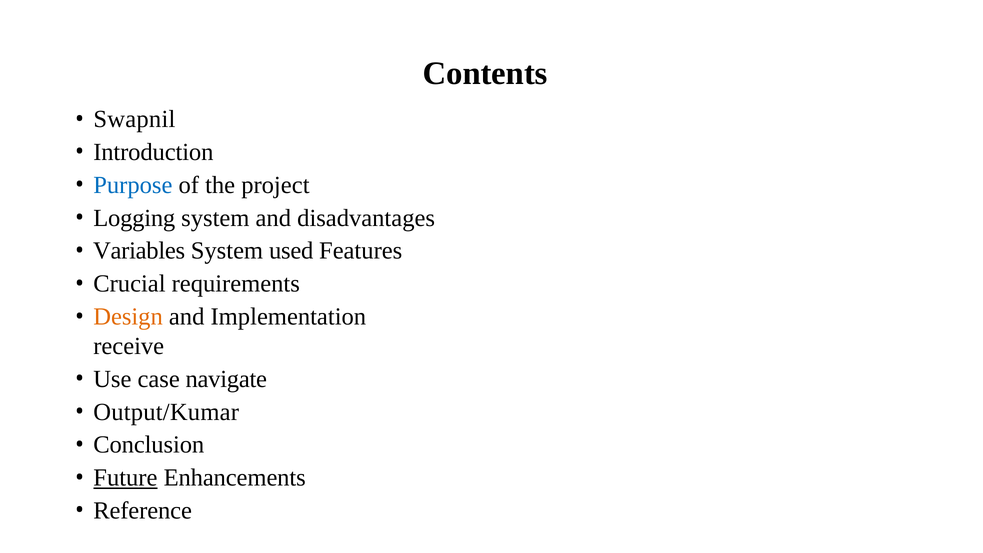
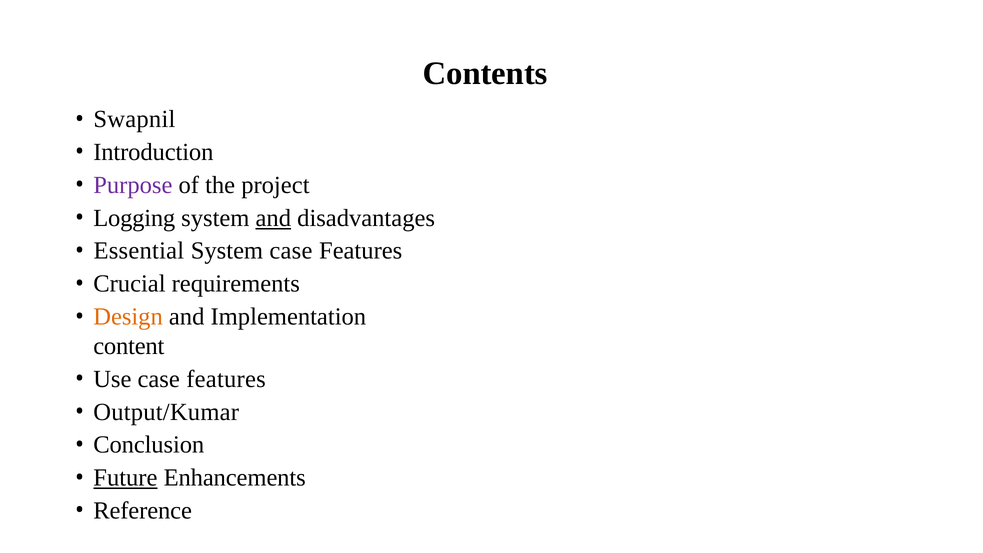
Purpose colour: blue -> purple (133, 185)
and underline: none -> present (273, 218)
Variables: Variables -> Essential (139, 251)
System used: used -> case (291, 251)
receive: receive -> content (129, 346)
Use case navigate: navigate -> features (226, 379)
